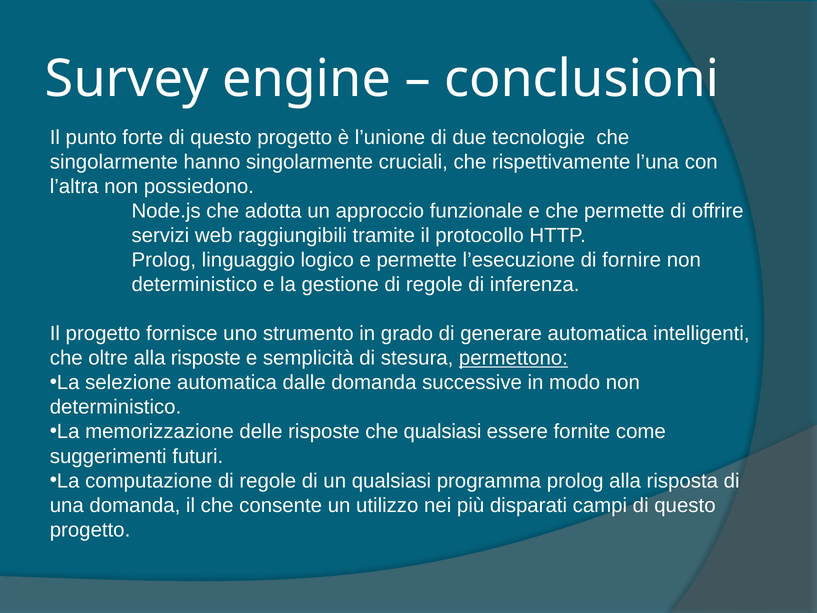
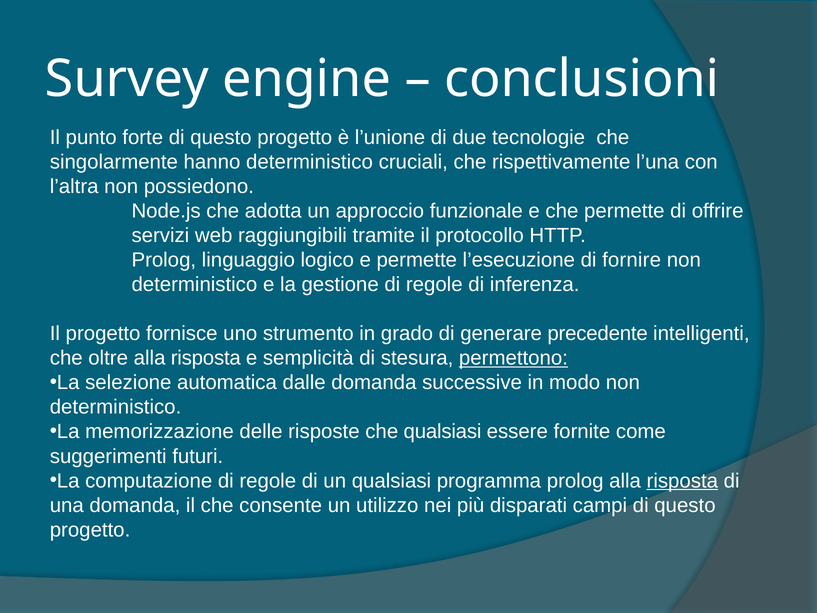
hanno singolarmente: singolarmente -> deterministico (309, 162)
generare automatica: automatica -> precedente (598, 334)
oltre alla risposte: risposte -> risposta (206, 358)
risposta underline: none -> present (682, 481)
